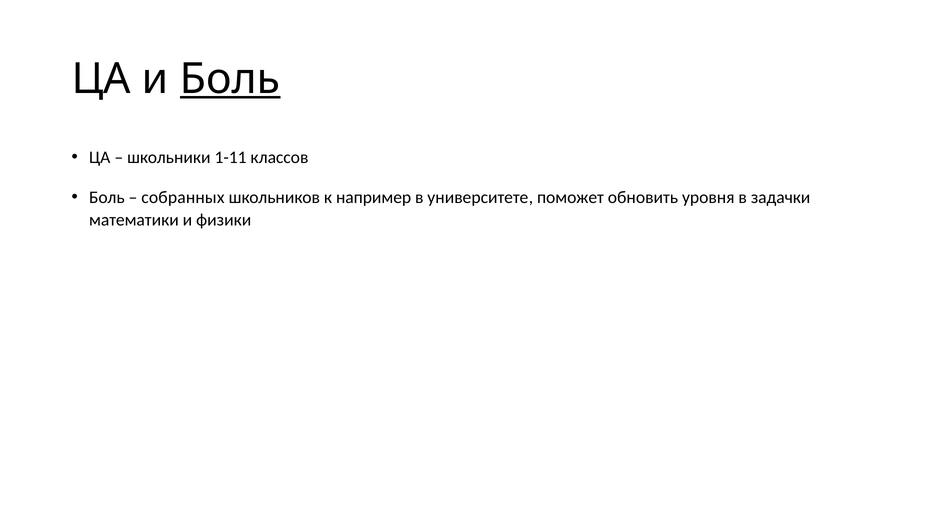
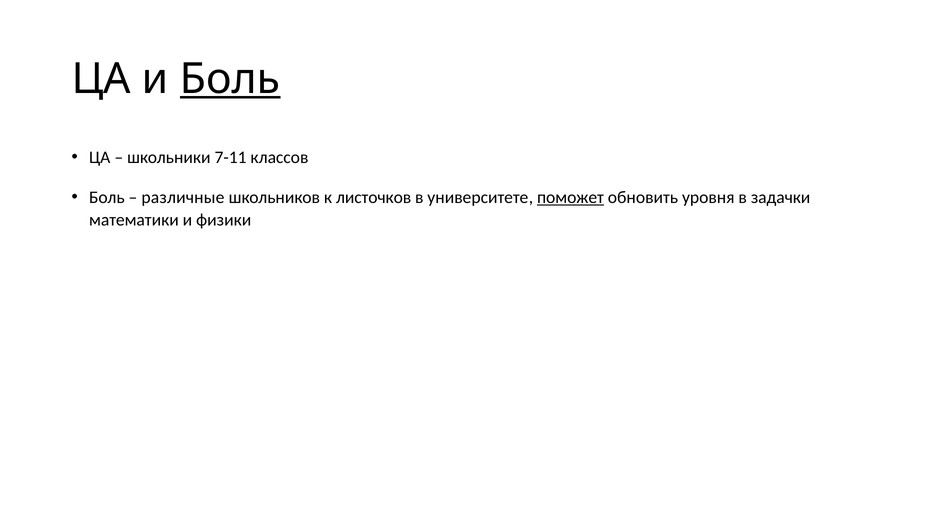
1-11: 1-11 -> 7-11 (231, 157)
собранных: собранных -> различные (183, 197)
например: например -> листочков (374, 197)
поможет underline: none -> present (570, 197)
